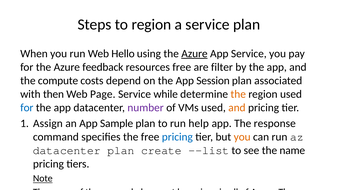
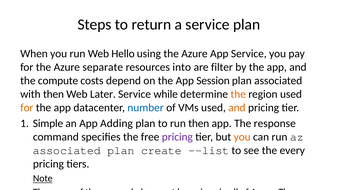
to region: region -> return (151, 25)
Azure underline: present -> none (194, 54)
feedback: feedback -> separate (103, 67)
resources free: free -> into (182, 67)
Page: Page -> Later (103, 94)
for colour: blue -> orange (27, 108)
number colour: purple -> blue (146, 108)
Assign: Assign -> Simple (48, 123)
Sample: Sample -> Adding (116, 123)
run help: help -> then (199, 123)
pricing colour: blue -> purple (177, 137)
datacenter: datacenter -> associated (67, 150)
see the name: name -> every (292, 150)
